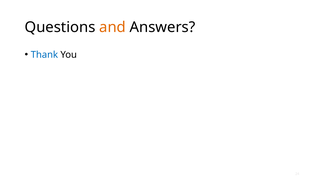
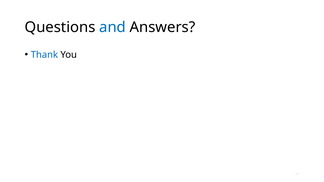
and colour: orange -> blue (113, 27)
